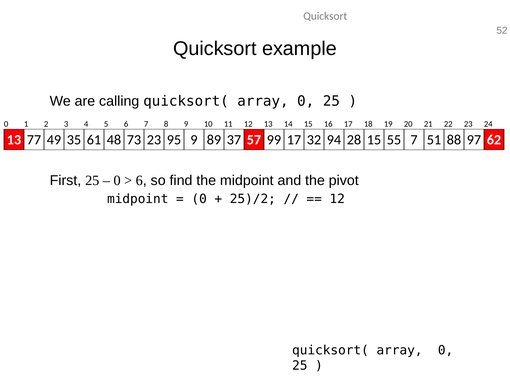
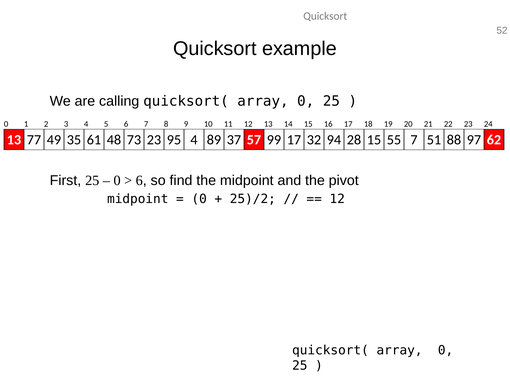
95 9: 9 -> 4 (194, 140)
